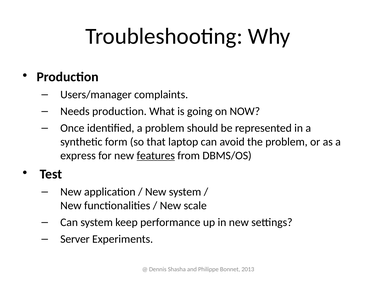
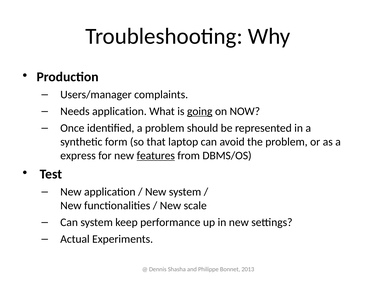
Needs production: production -> application (119, 111)
going underline: none -> present (200, 111)
Server: Server -> Actual (75, 239)
